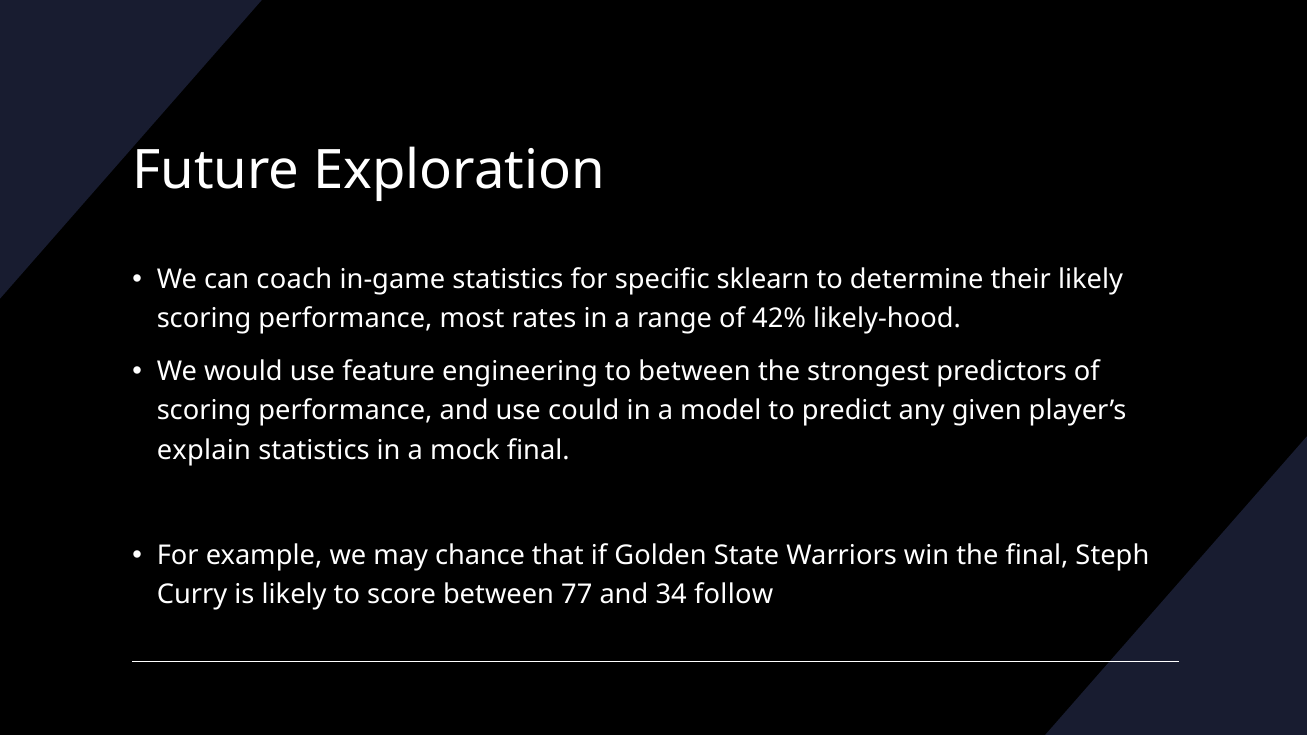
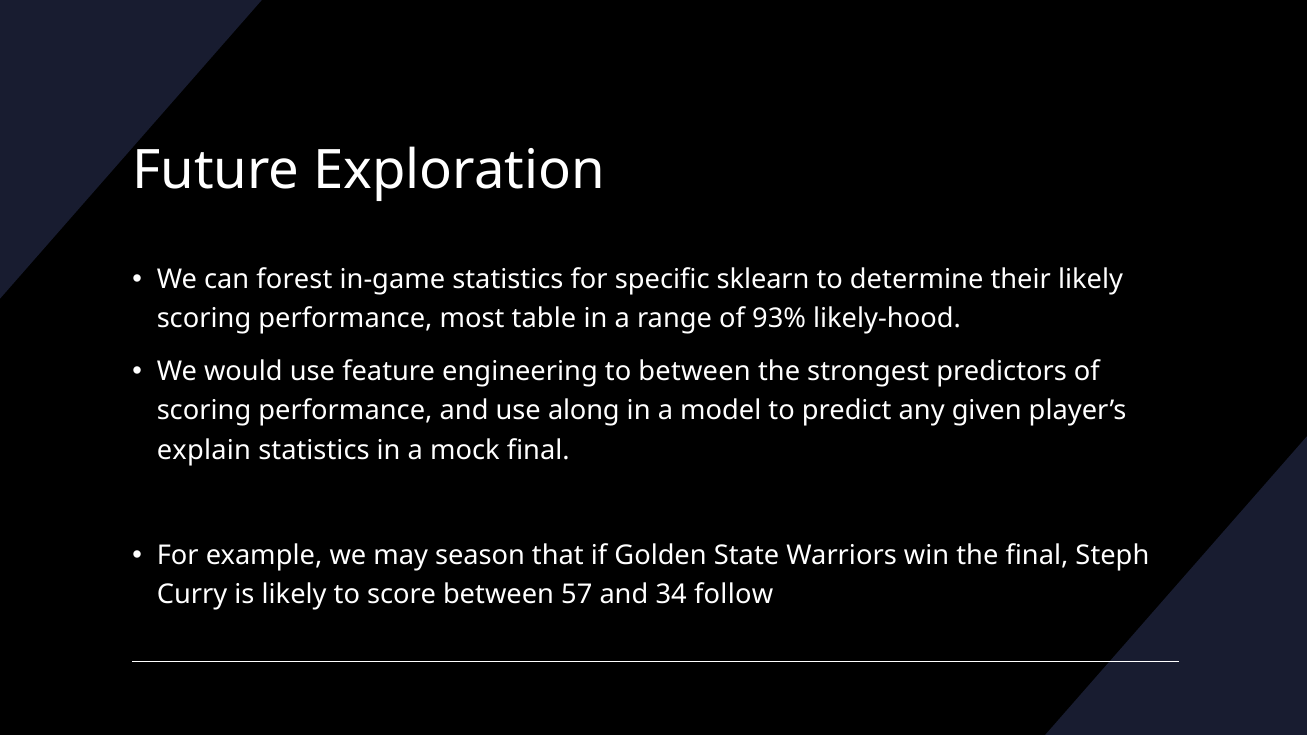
coach: coach -> forest (294, 280)
rates: rates -> table (544, 319)
42%: 42% -> 93% (779, 319)
could: could -> along (584, 411)
chance: chance -> season (480, 556)
77: 77 -> 57 (577, 595)
